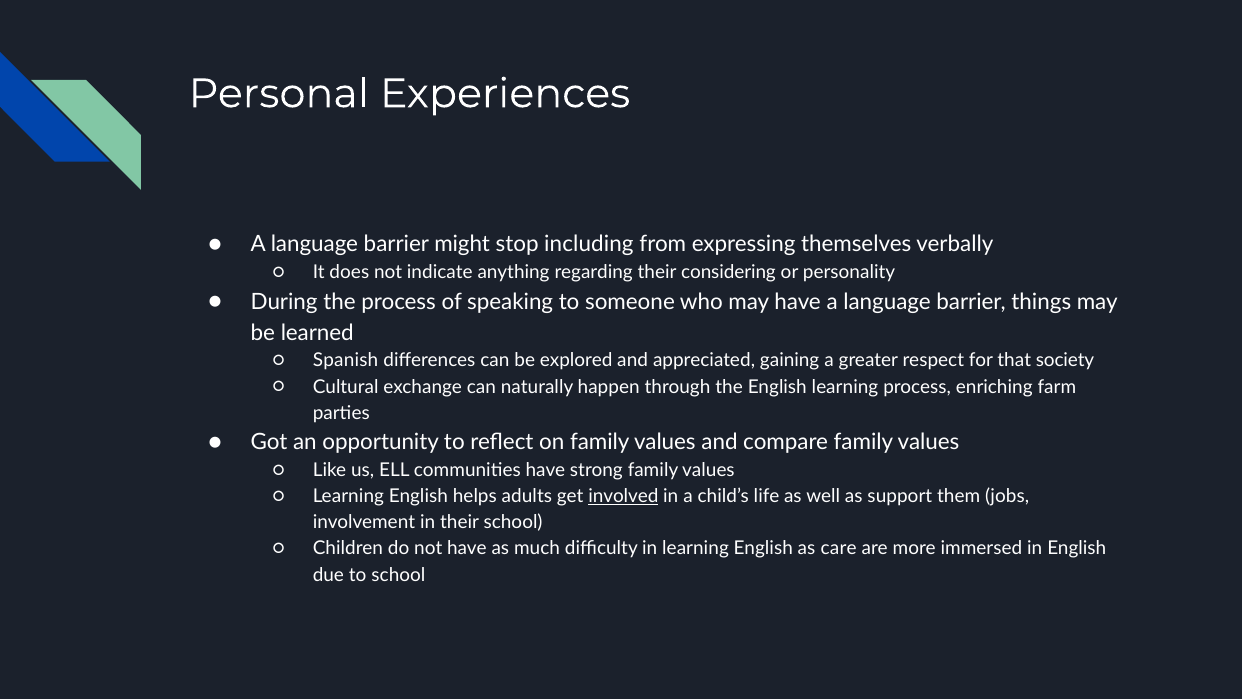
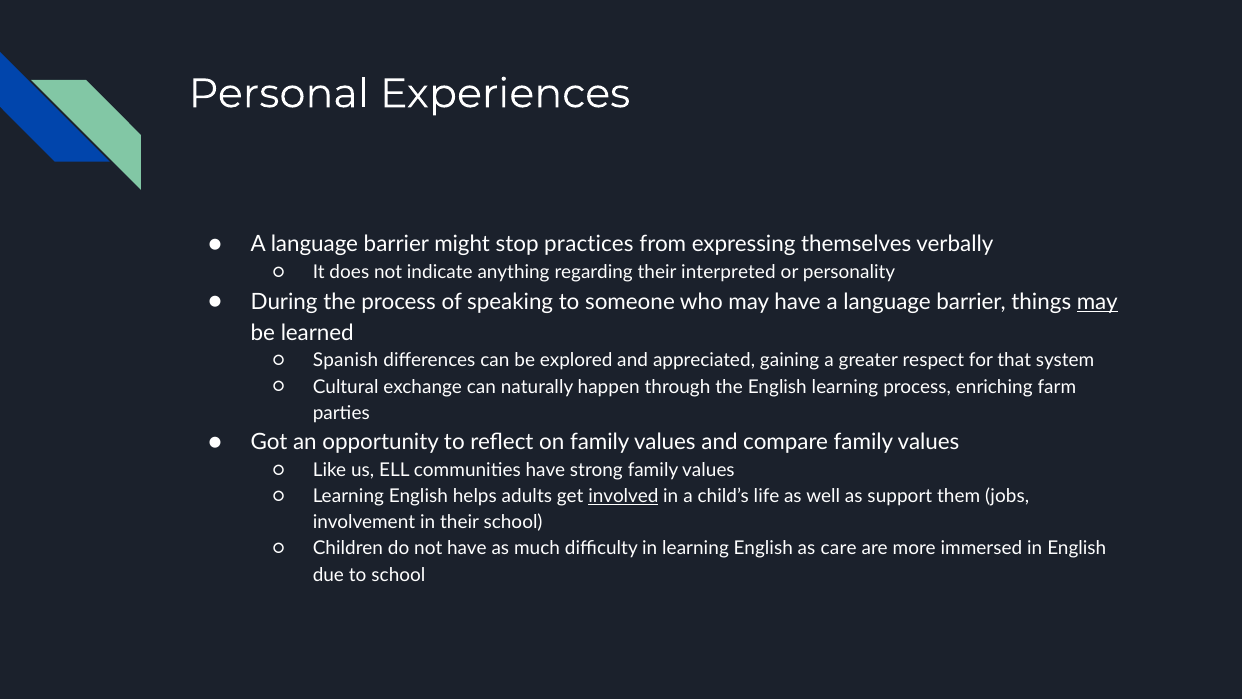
including: including -> practices (589, 244)
considering: considering -> interpreted (728, 272)
may underline: none -> present (1097, 301)
society: society -> system (1065, 360)
